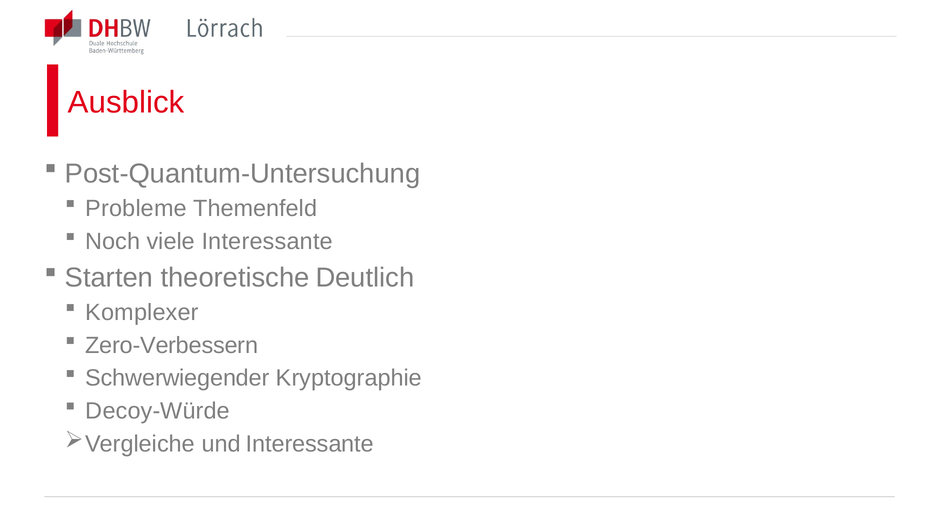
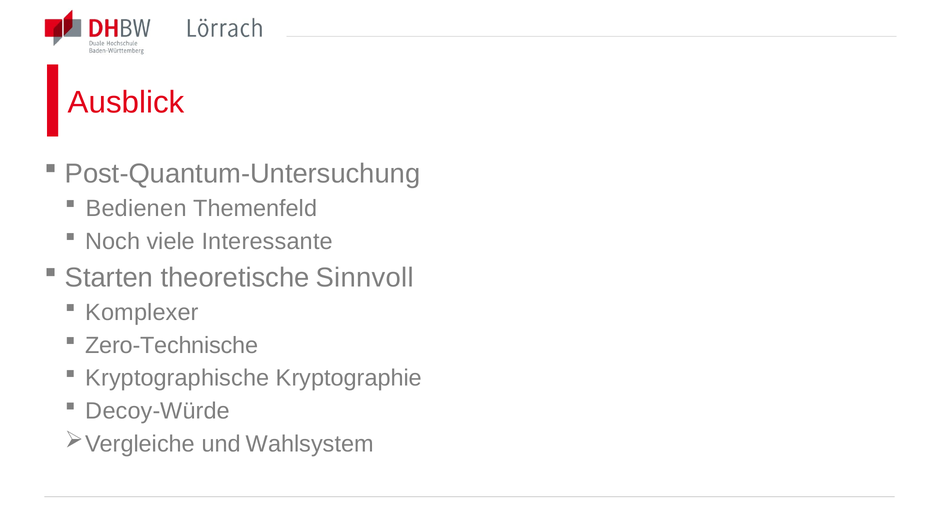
Probleme: Probleme -> Bedienen (136, 209)
Deutlich: Deutlich -> Sinnvoll (365, 278)
Zero-Verbessern: Zero-Verbessern -> Zero-Technische (172, 346)
Schwerwiegender: Schwerwiegender -> Kryptographische (177, 378)
und Interessante: Interessante -> Wahlsystem (310, 444)
